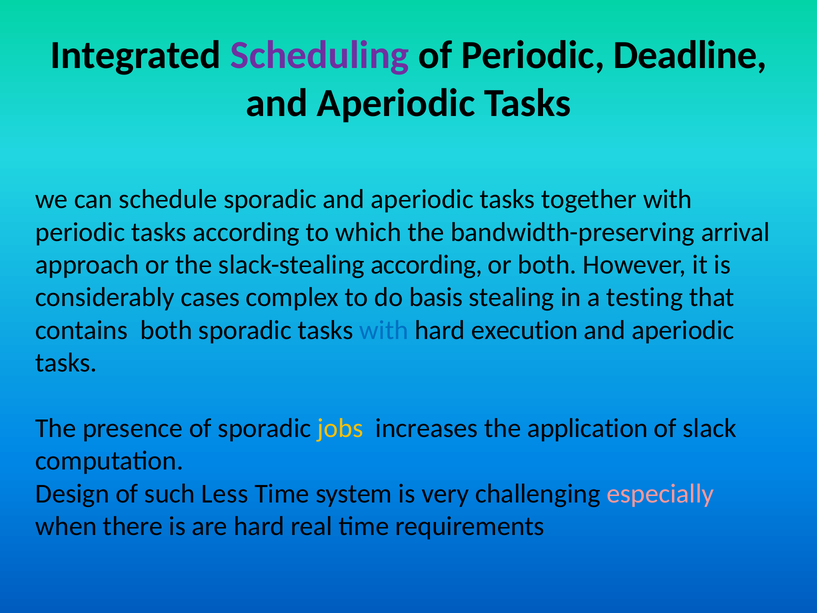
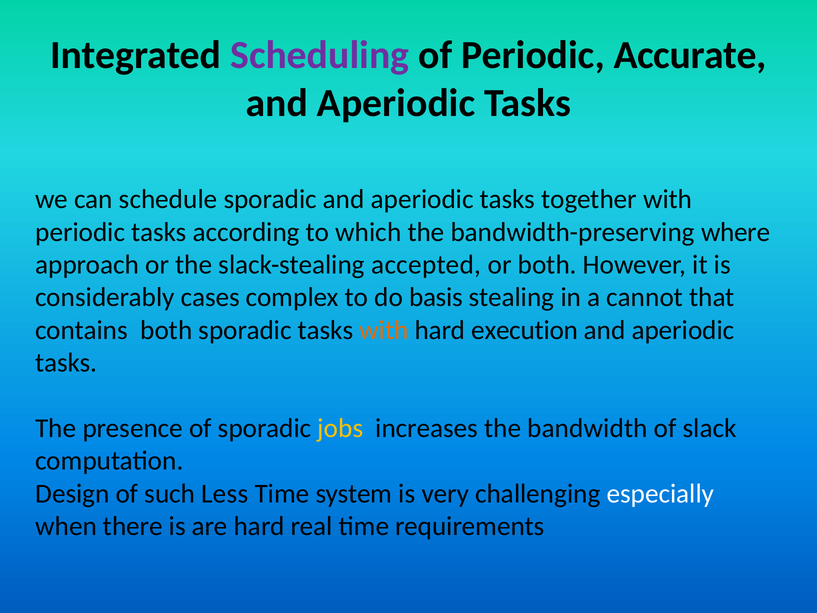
Deadline: Deadline -> Accurate (690, 55)
arrival: arrival -> where (736, 232)
slack-stealing according: according -> accepted (426, 265)
testing: testing -> cannot (645, 297)
with colour: blue -> orange (384, 330)
application: application -> bandwidth (587, 428)
especially colour: pink -> white (660, 493)
